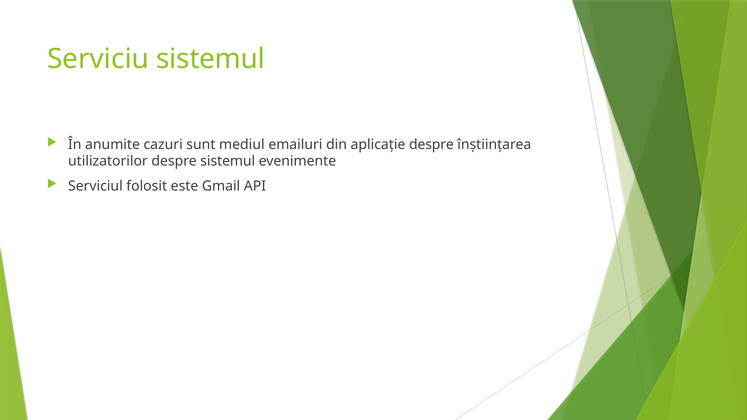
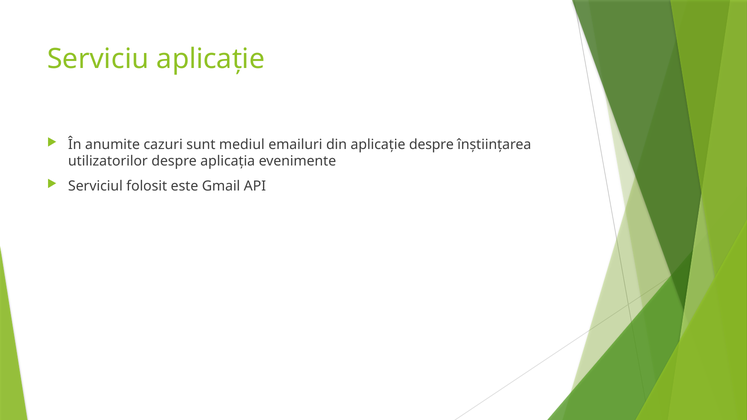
Serviciu sistemul: sistemul -> aplicație (211, 59)
despre sistemul: sistemul -> aplicația (228, 161)
